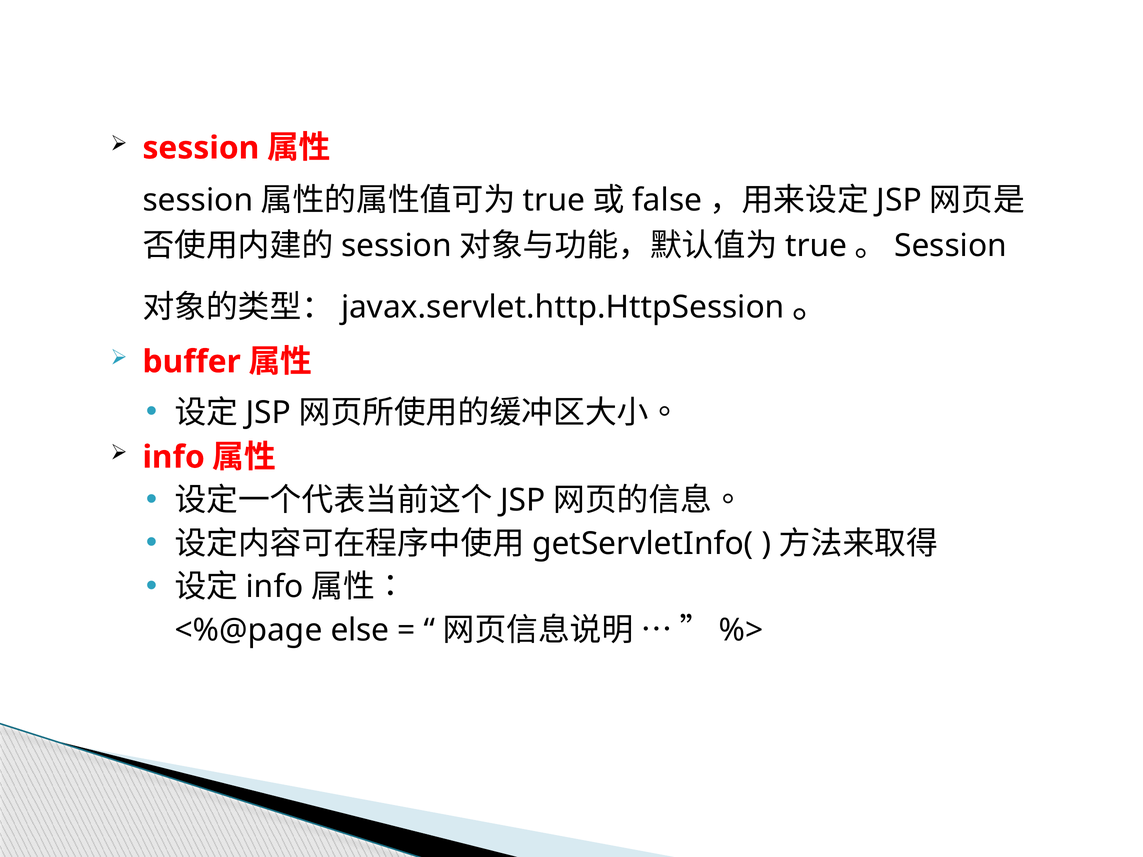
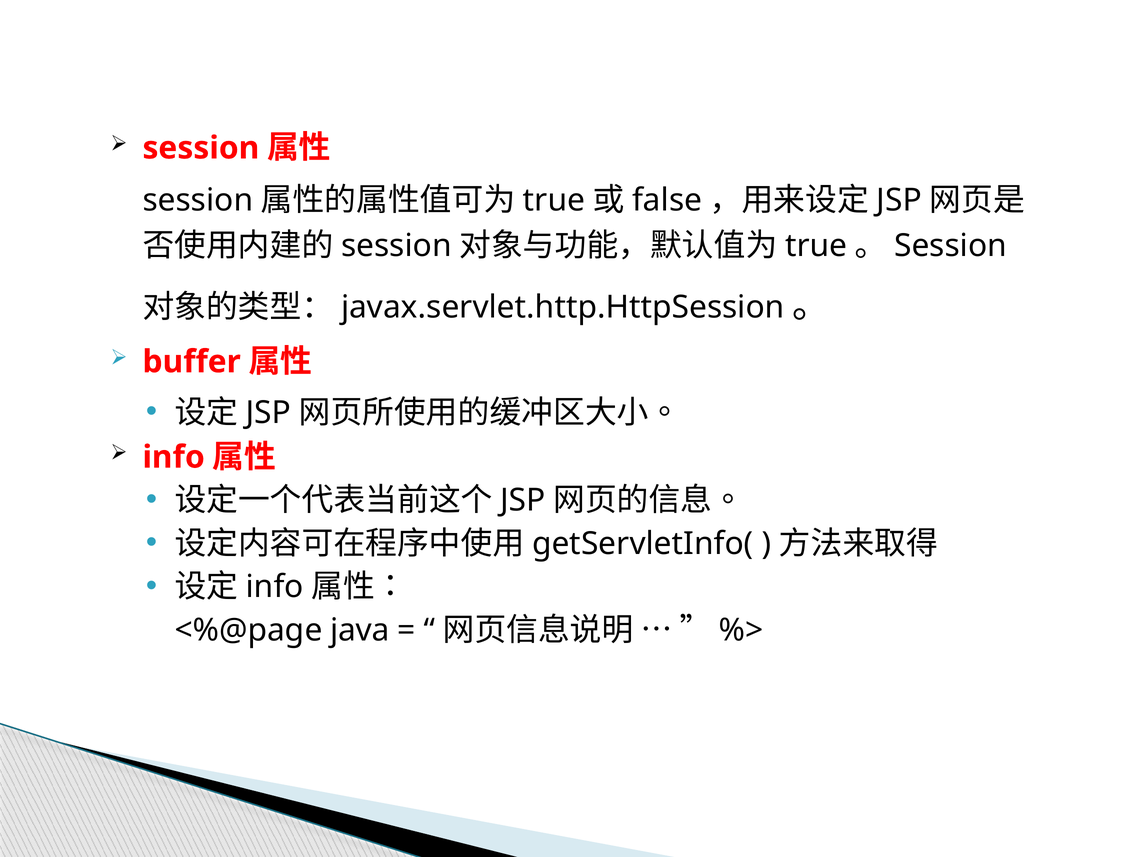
else: else -> java (360, 630)
